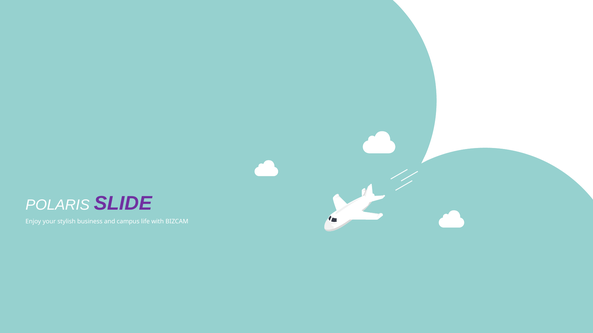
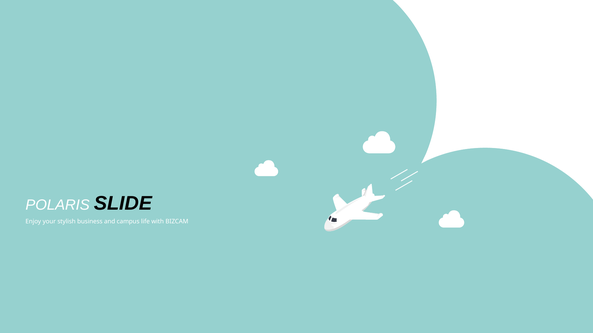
SLIDE colour: purple -> black (123, 204)
